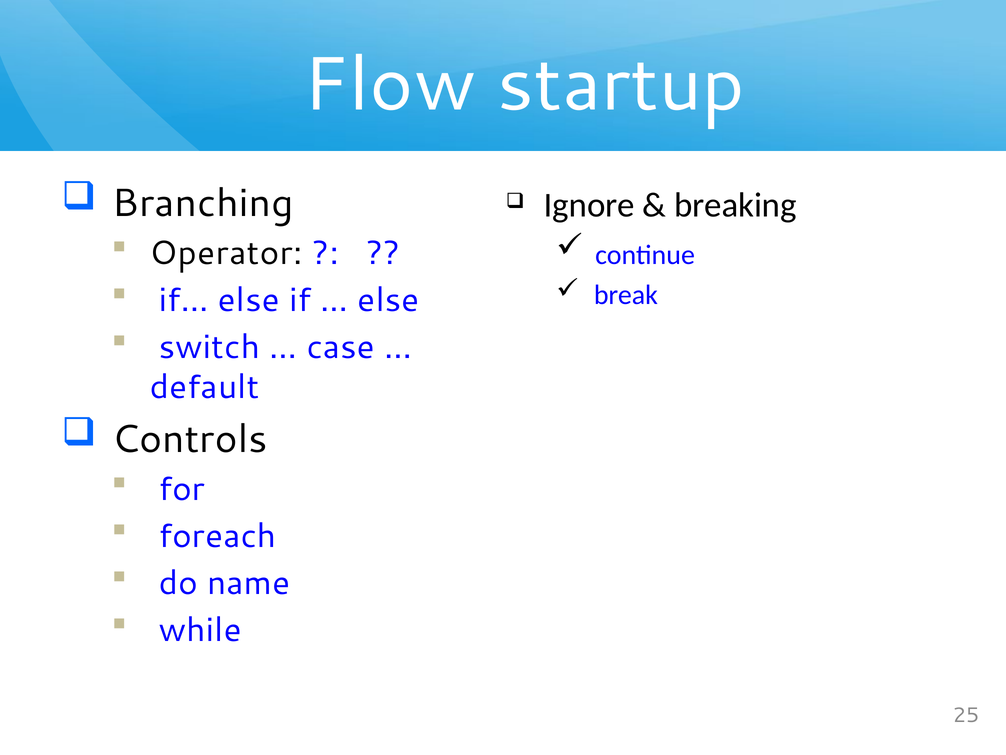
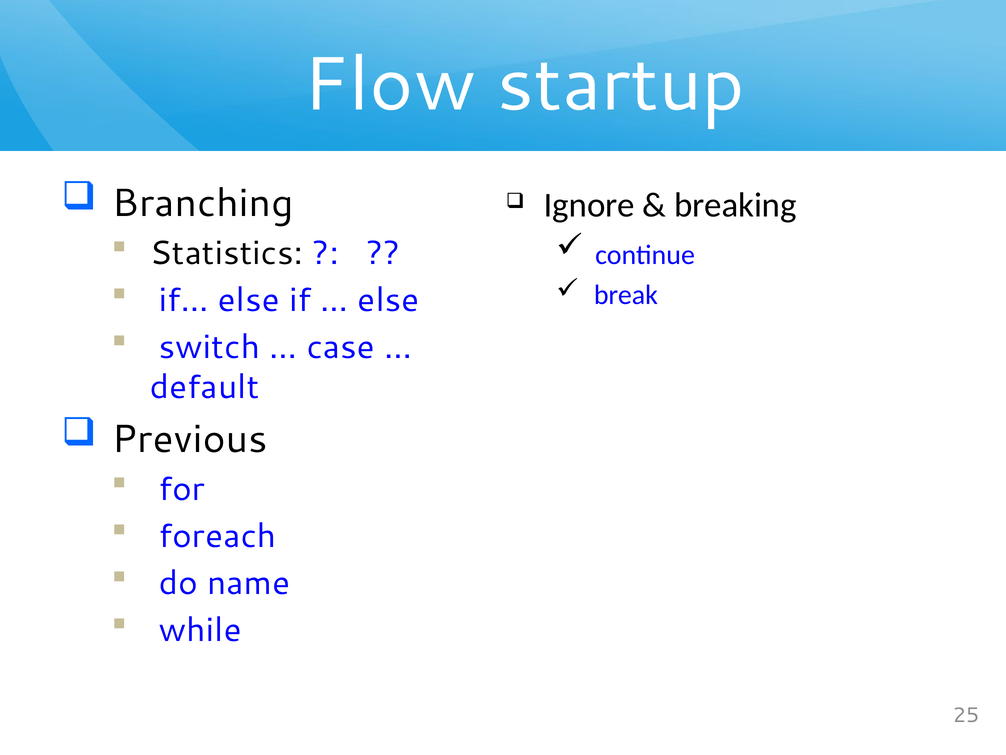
Operator: Operator -> Statistics (226, 253)
Controls: Controls -> Previous (190, 439)
